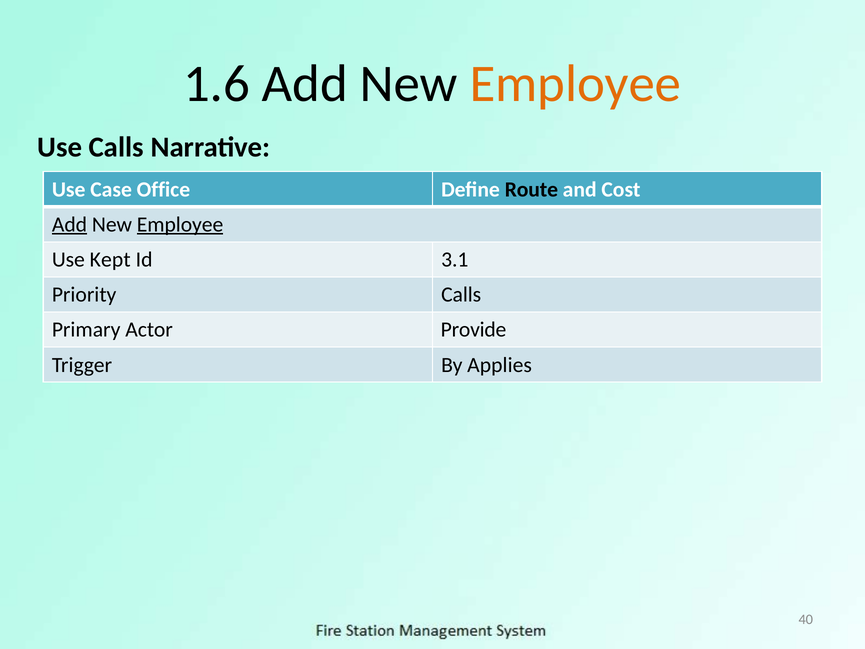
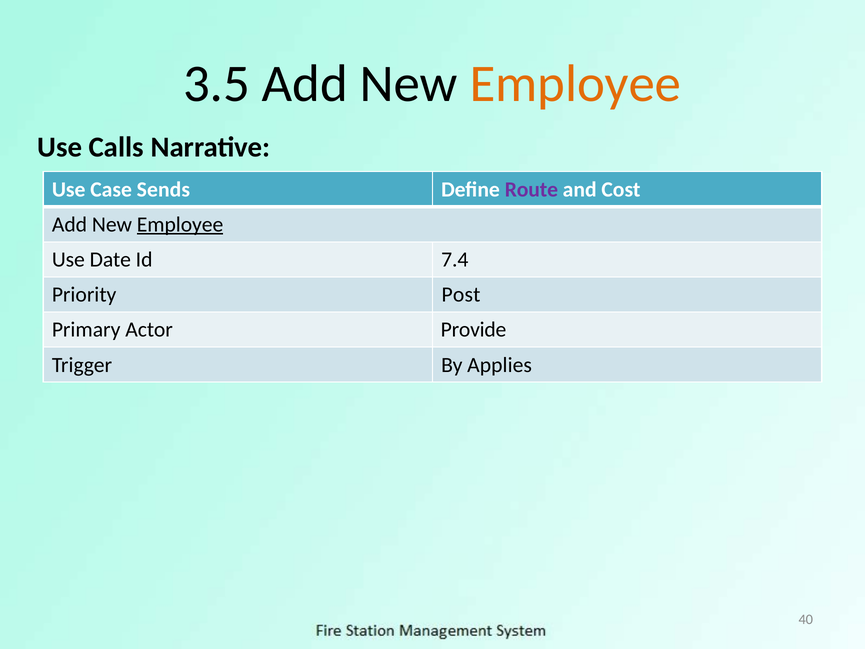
1.6: 1.6 -> 3.5 (217, 84)
Office: Office -> Sends (163, 189)
Route colour: black -> purple (531, 189)
Add underline: present -> none (69, 224)
Kept: Kept -> Date (110, 260)
3.1: 3.1 -> 7.4 (455, 260)
Priority Calls: Calls -> Post (461, 295)
